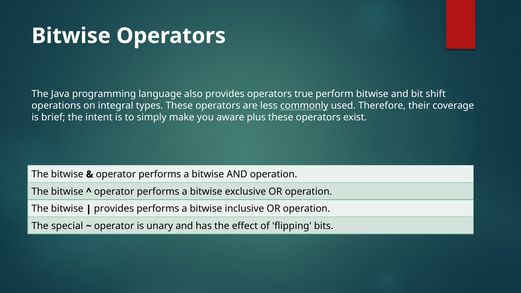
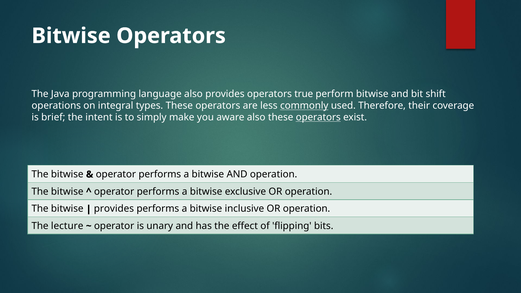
aware plus: plus -> also (256, 117)
operators underline: none -> present (318, 117)
special: special -> lecture (67, 226)
